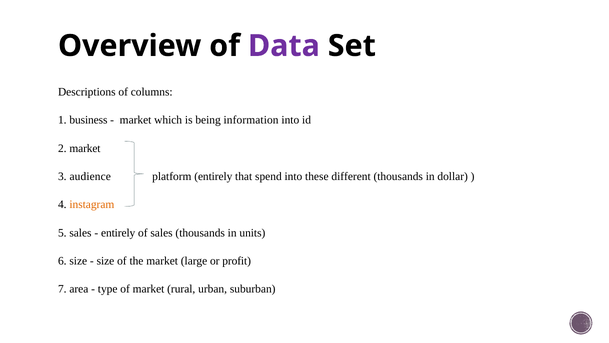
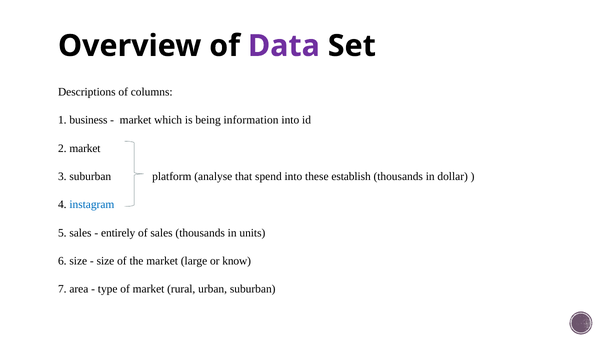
3 audience: audience -> suburban (90, 176)
platform entirely: entirely -> analyse (213, 176)
different: different -> establish (351, 176)
instagram colour: orange -> blue (92, 204)
profit: profit -> know (237, 261)
